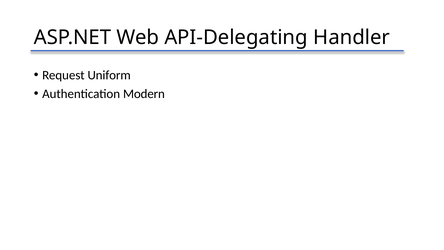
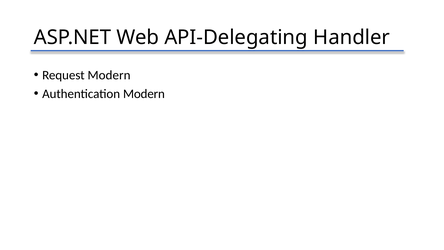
Request Uniform: Uniform -> Modern (109, 75)
